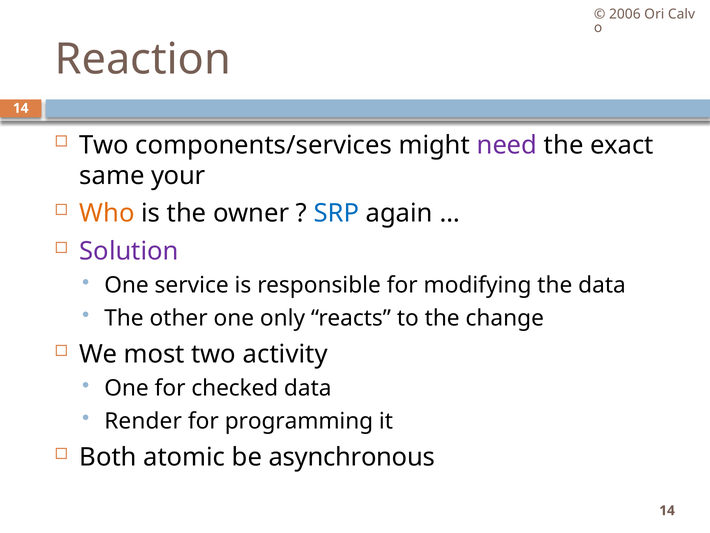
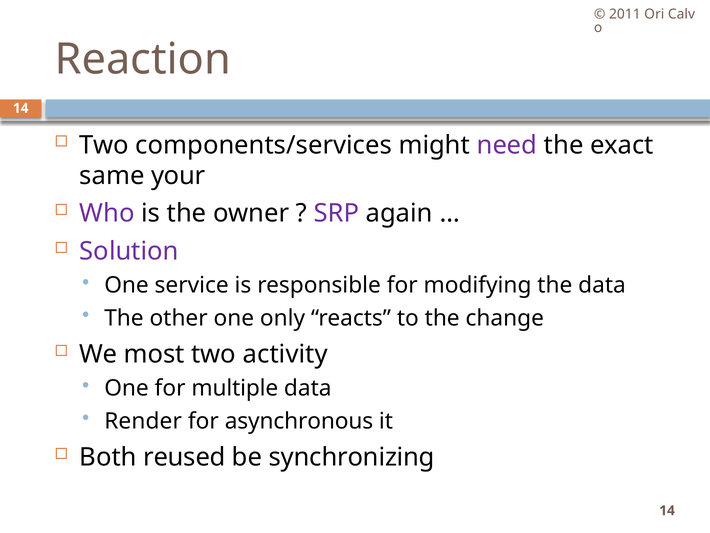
2006: 2006 -> 2011 (625, 14)
Who colour: orange -> purple (107, 213)
SRP colour: blue -> purple (336, 213)
checked: checked -> multiple (235, 388)
programming: programming -> asynchronous (299, 421)
atomic: atomic -> reused (184, 457)
asynchronous: asynchronous -> synchronizing (352, 457)
